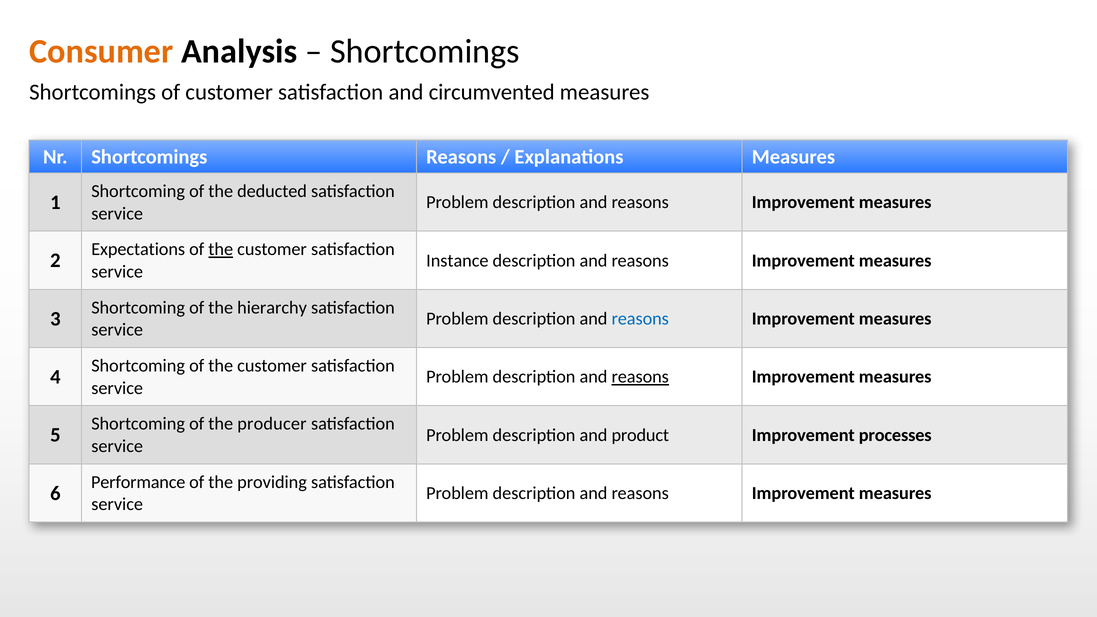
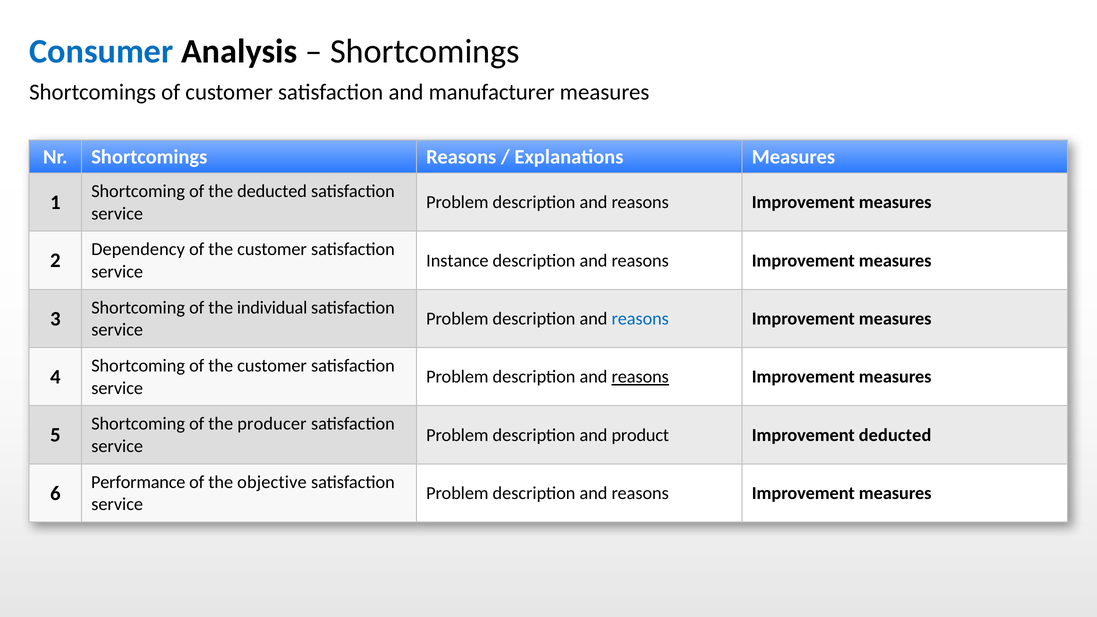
Consumer colour: orange -> blue (101, 52)
circumvented: circumvented -> manufacturer (492, 92)
Expectations: Expectations -> Dependency (138, 249)
the underline: present -> none (221, 249)
hierarchy: hierarchy -> individual (272, 308)
Improvement processes: processes -> deducted (895, 435)
providing: providing -> objective (272, 482)
